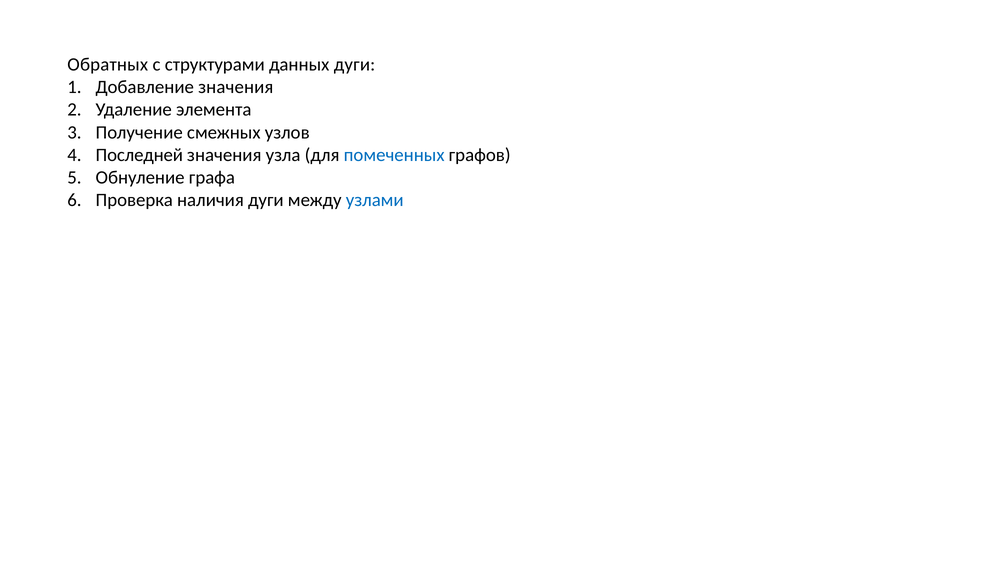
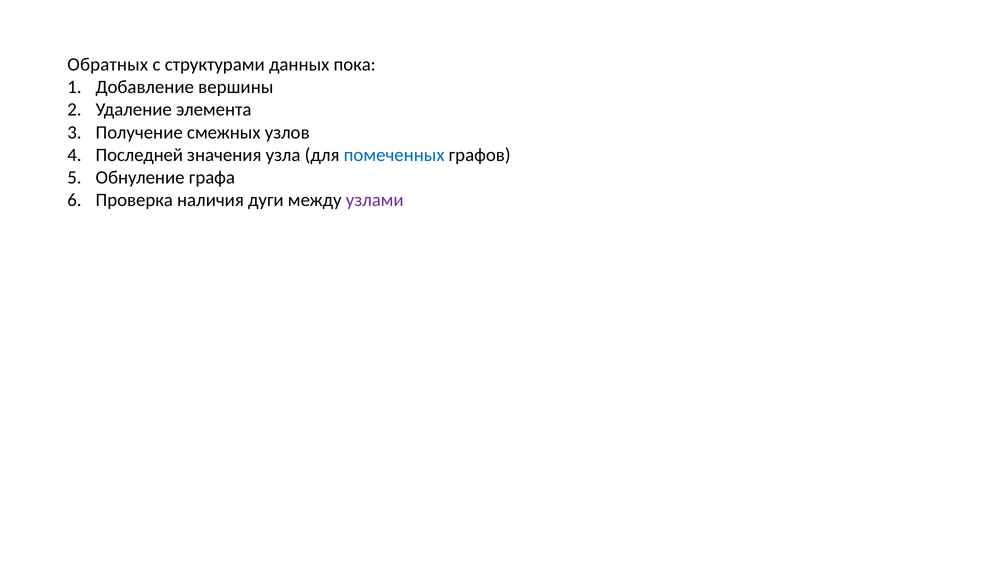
данных дуги: дуги -> пока (355, 65)
Добавление значения: значения -> вершины (236, 87)
узлами colour: blue -> purple (375, 200)
